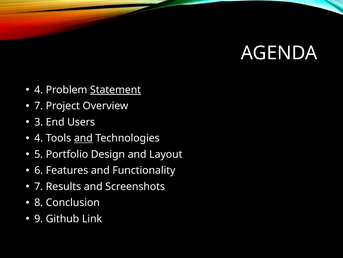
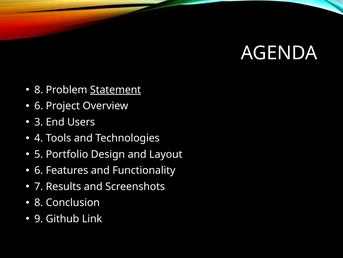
4: 4 -> 8 (39, 90)
7: 7 -> 6 (39, 106)
and underline: present -> none (83, 138)
